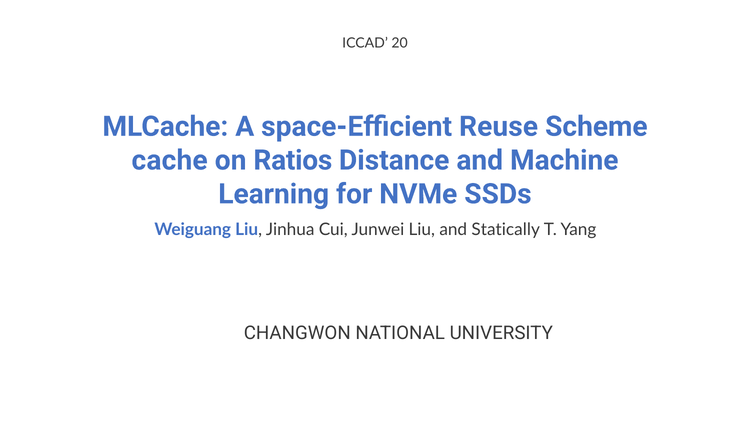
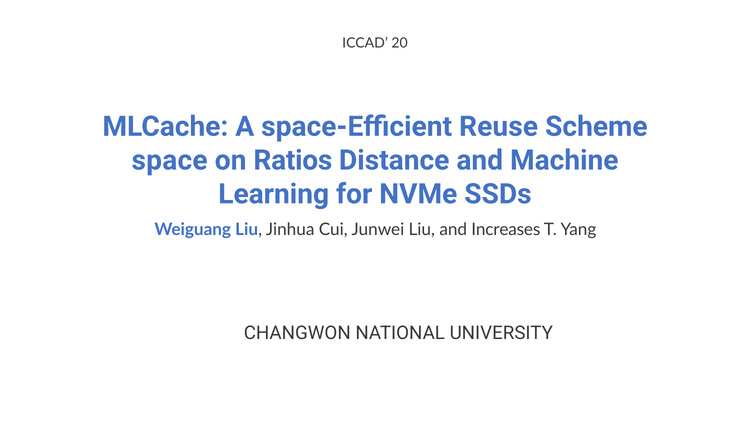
cache: cache -> space (170, 160)
Statically: Statically -> Increases (506, 230)
